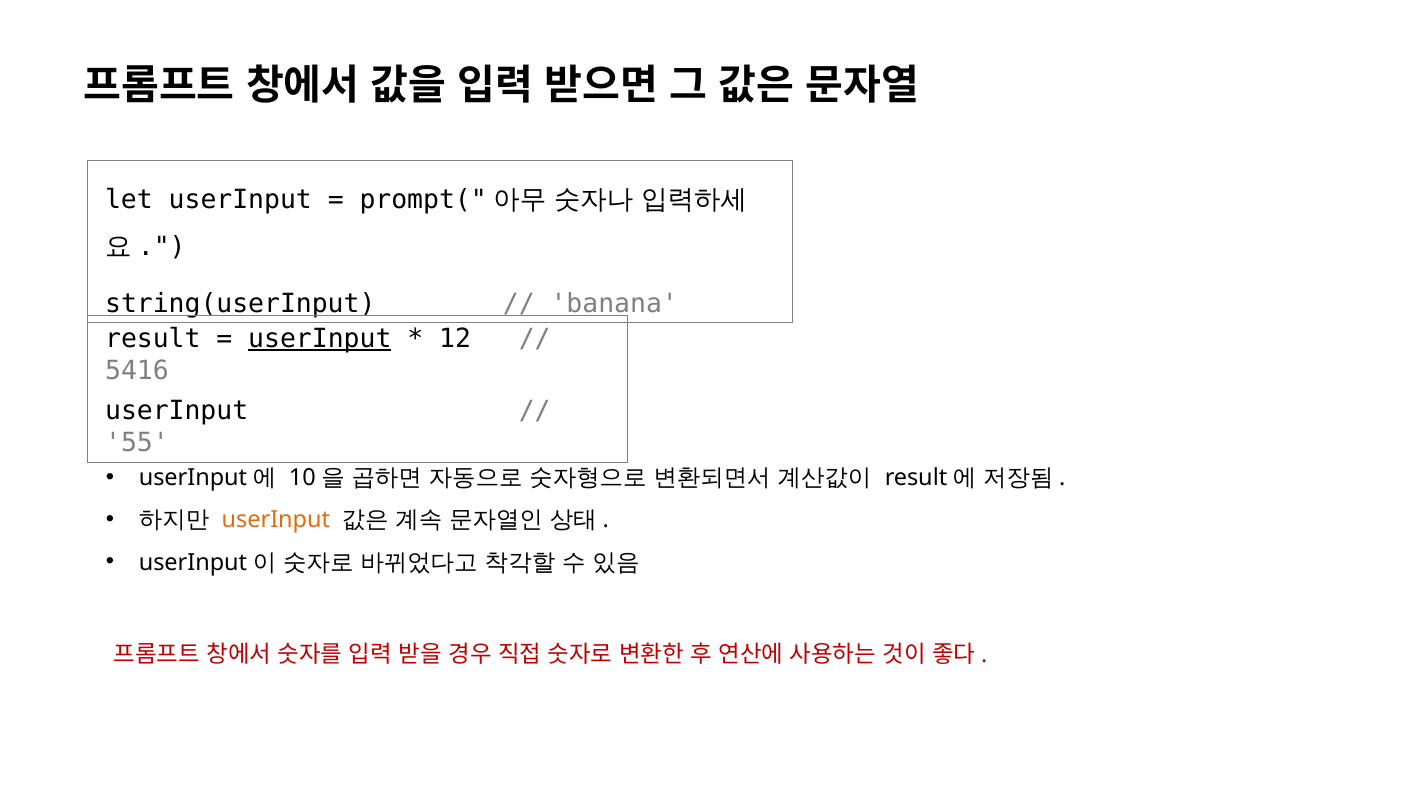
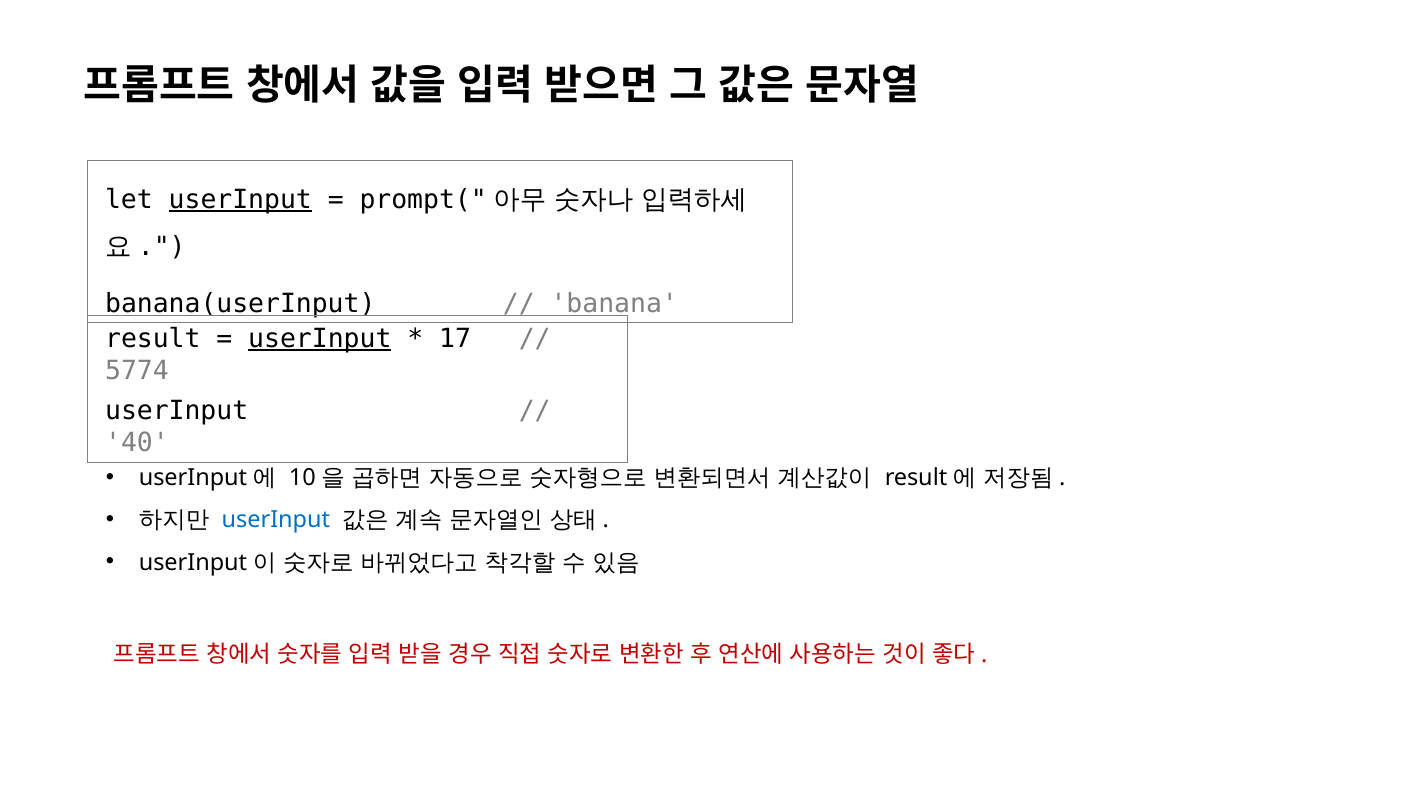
userInput underline: none -> present (240, 199)
string(userInput: string(userInput -> banana(userInput (240, 303)
12: 12 -> 17 (455, 339)
5416: 5416 -> 5774 (137, 371)
55: 55 -> 40 (137, 443)
userInput colour: orange -> blue (276, 520)
